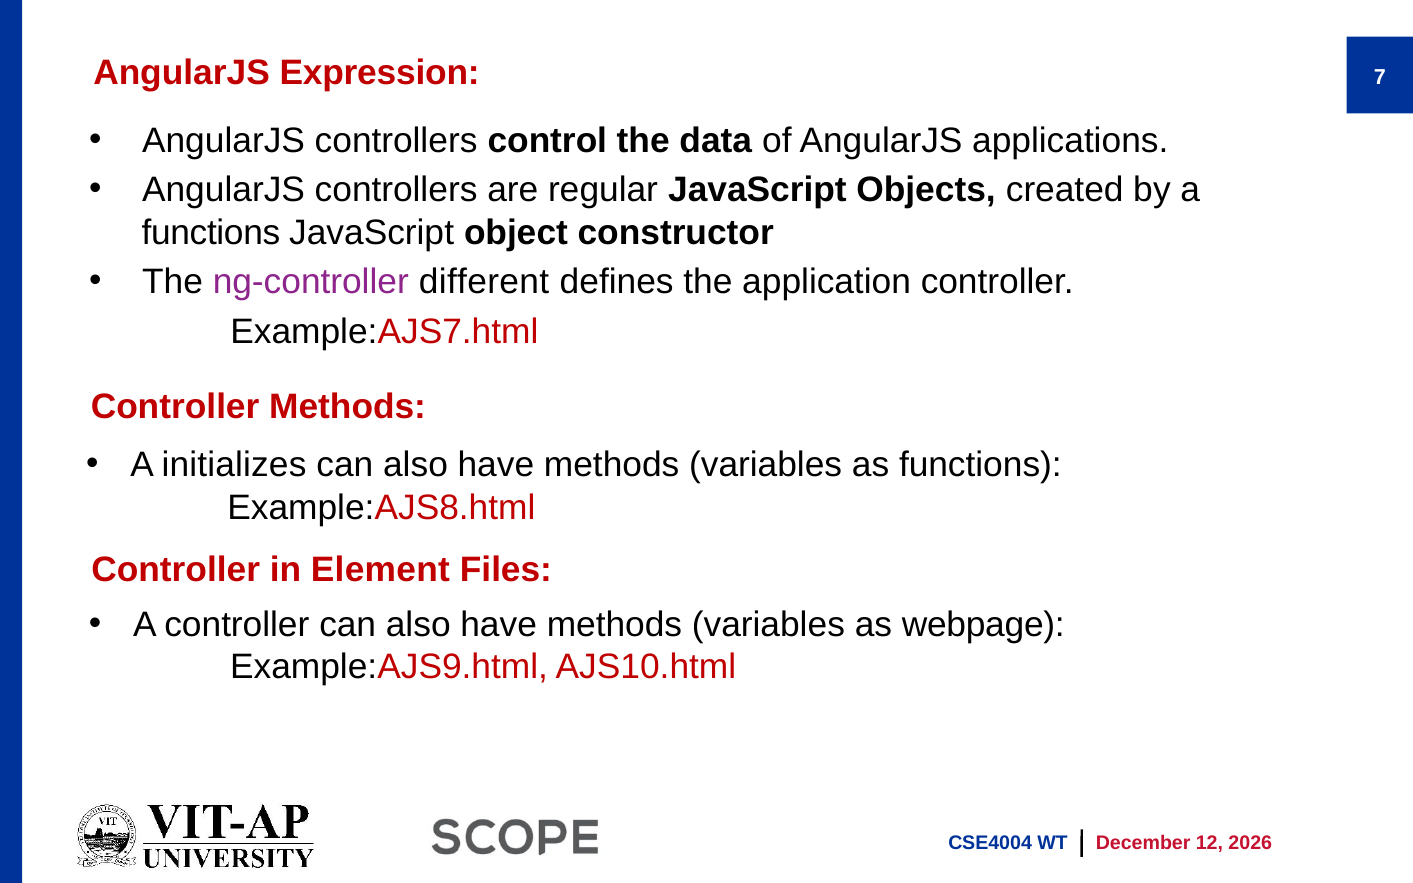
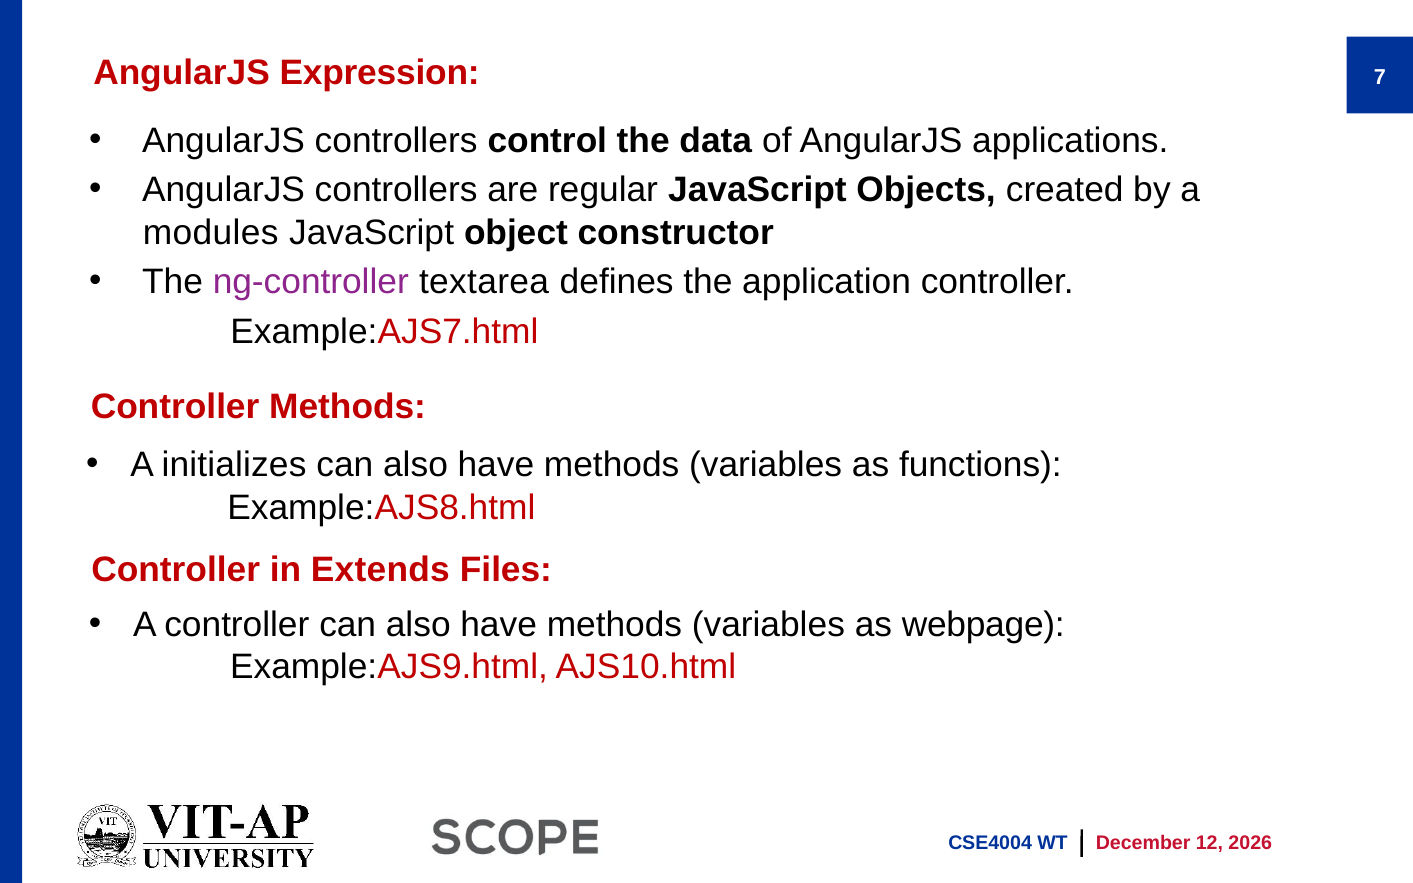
functions: functions -> modules (211, 233)
different: different -> textarea (484, 282)
Element: Element -> Extends (380, 570)
